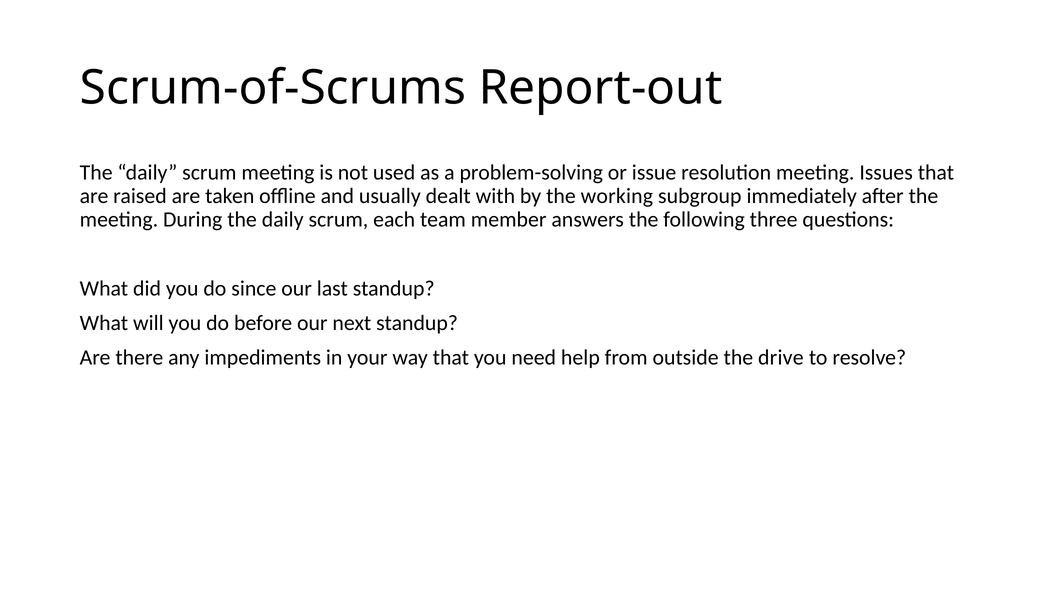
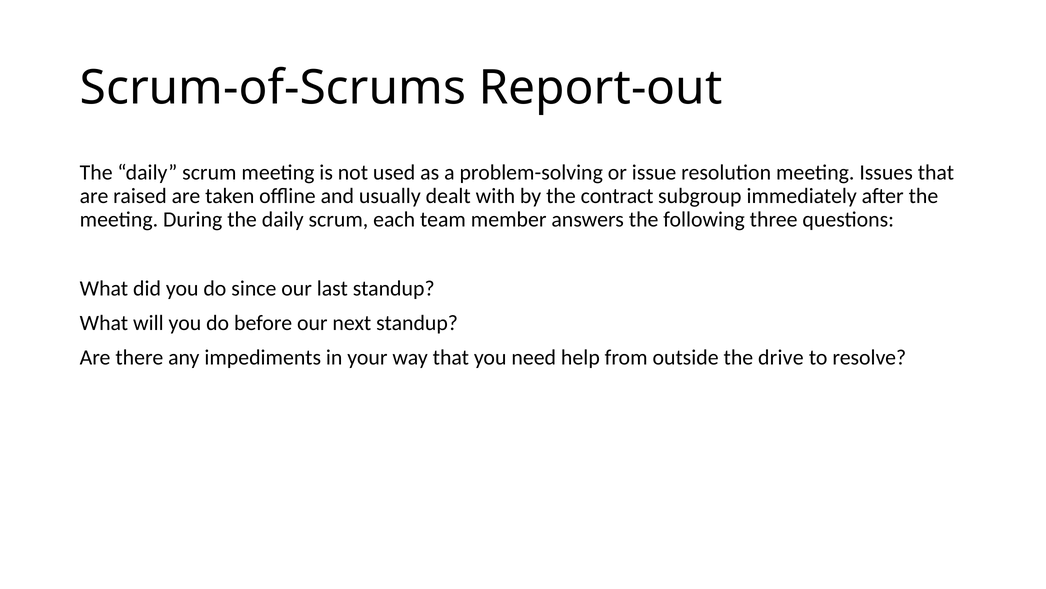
working: working -> contract (617, 196)
